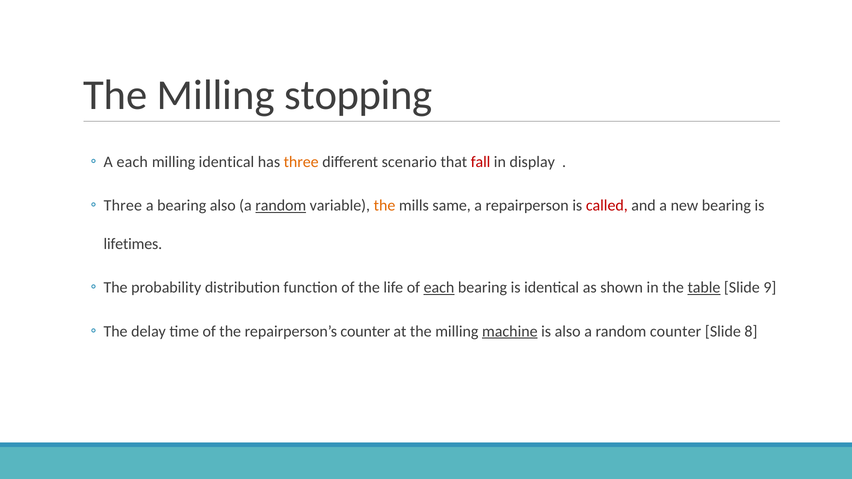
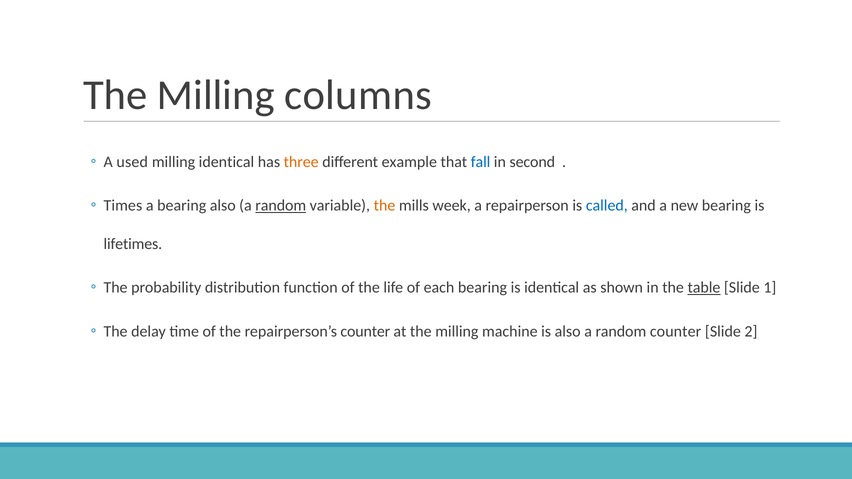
stopping: stopping -> columns (358, 95)
A each: each -> used (132, 162)
scenario: scenario -> example (409, 162)
fall colour: red -> blue (481, 162)
display: display -> second (532, 162)
Three: Three -> Times (123, 206)
same: same -> week (452, 206)
called colour: red -> blue (607, 206)
each underline: present -> none (439, 288)
9: 9 -> 1 (770, 288)
machine underline: present -> none (510, 331)
8: 8 -> 2 (751, 331)
